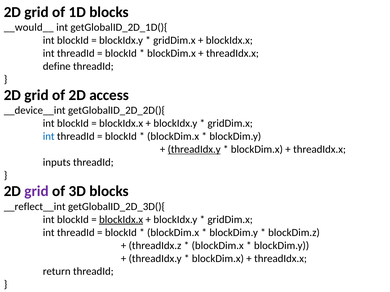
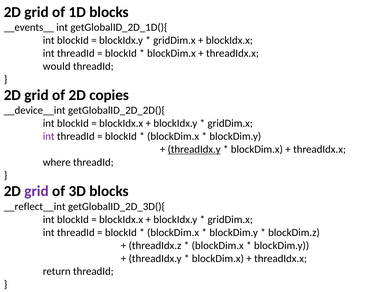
__would__: __would__ -> __events__ (29, 27)
define: define -> would (57, 66)
access: access -> copies (109, 95)
int colour: blue -> purple (49, 137)
inputs: inputs -> where (57, 163)
blockIdx.x underline: present -> none (121, 220)
